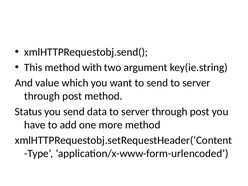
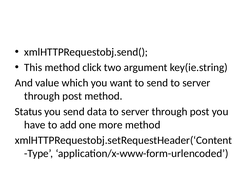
with: with -> click (92, 67)
